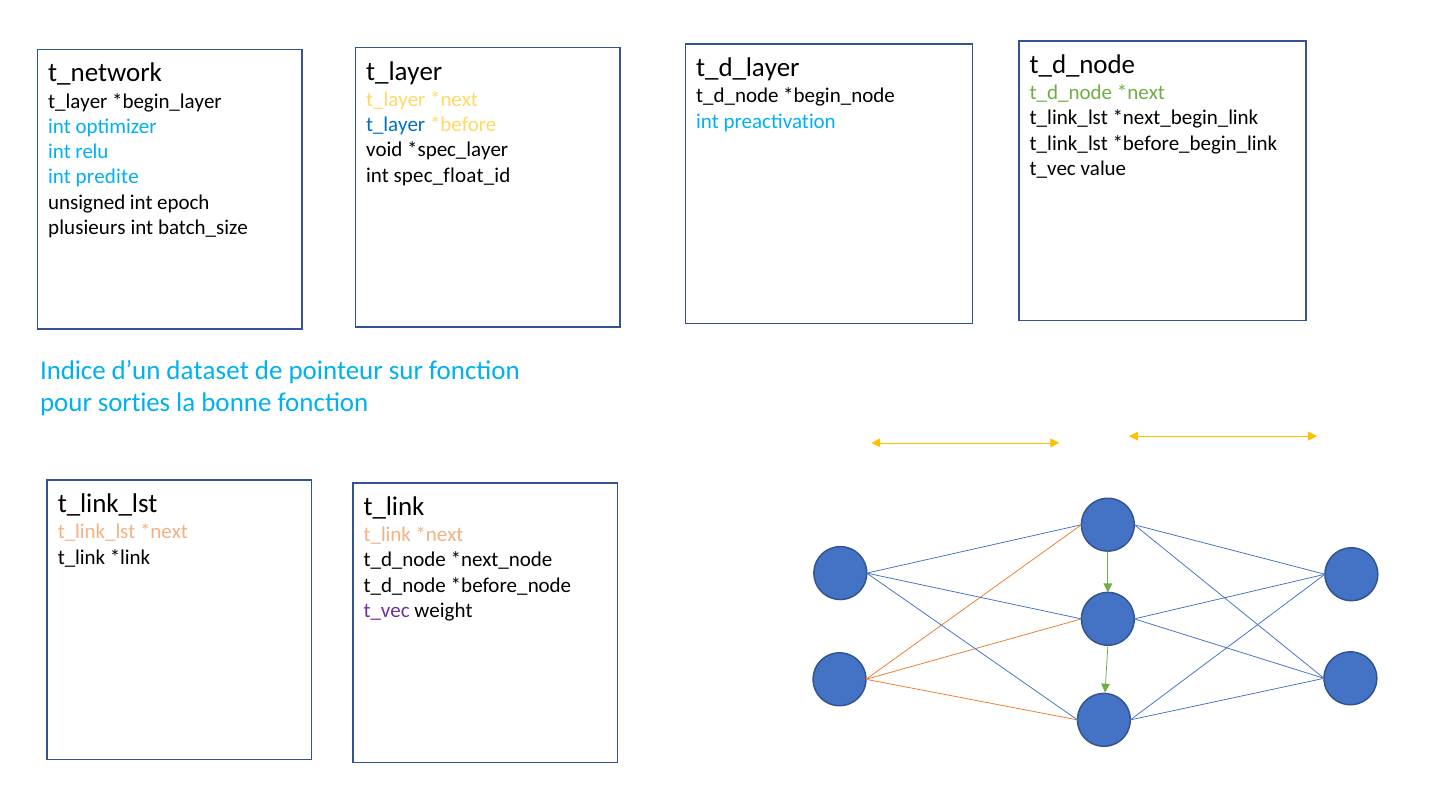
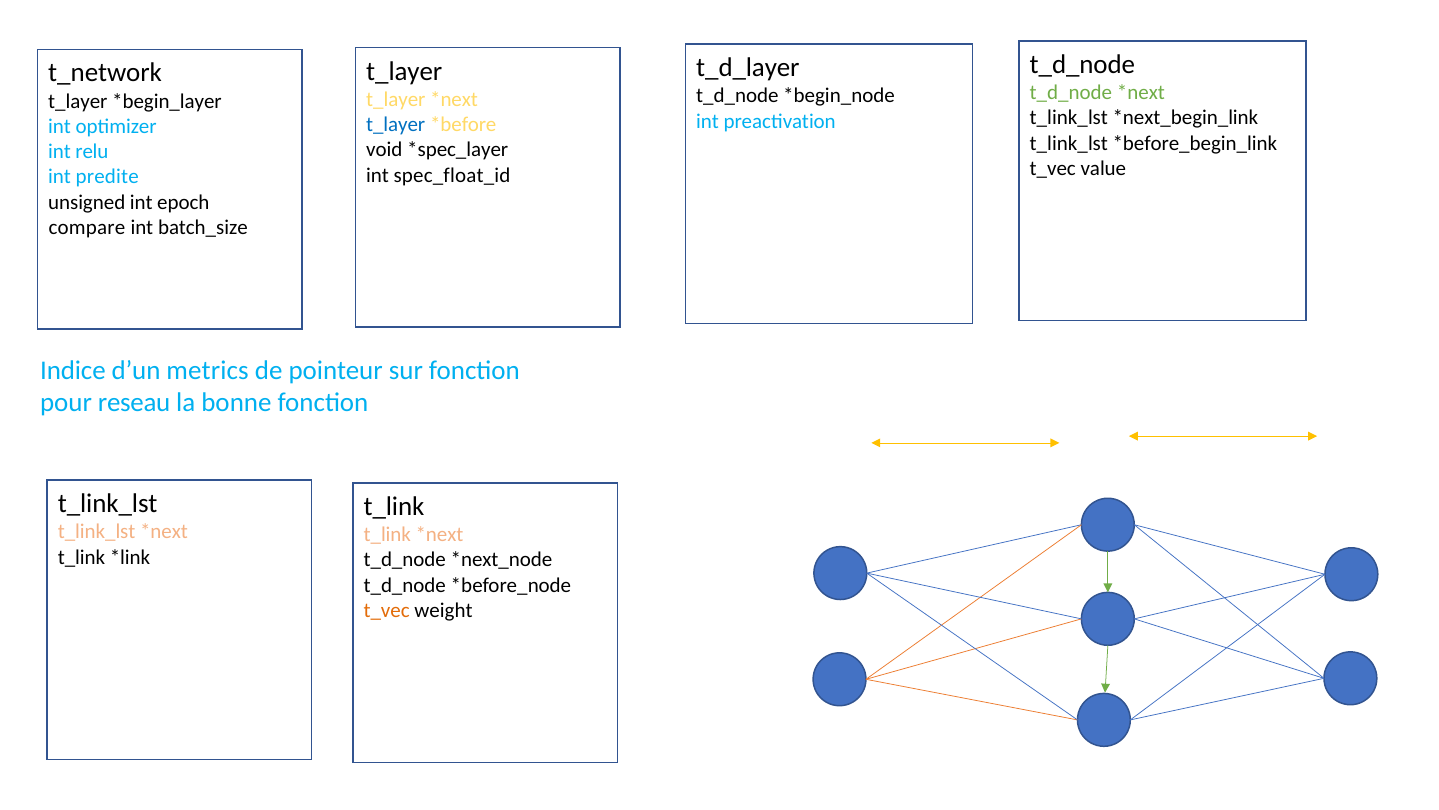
plusieurs: plusieurs -> compare (87, 227)
dataset: dataset -> metrics (208, 370)
sorties: sorties -> reseau (134, 402)
t_vec colour: purple -> orange (387, 610)
